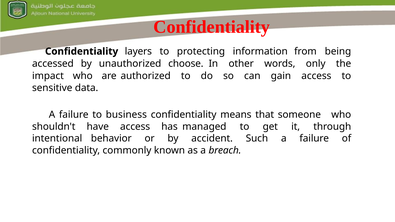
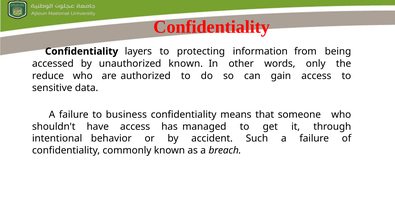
unauthorized choose: choose -> known (186, 64)
impact: impact -> reduce (48, 76)
